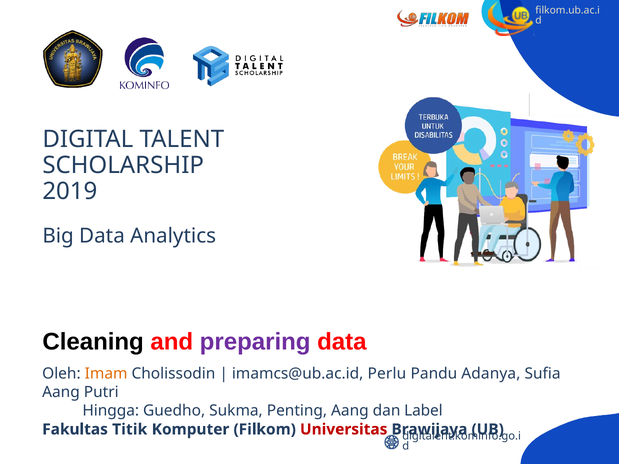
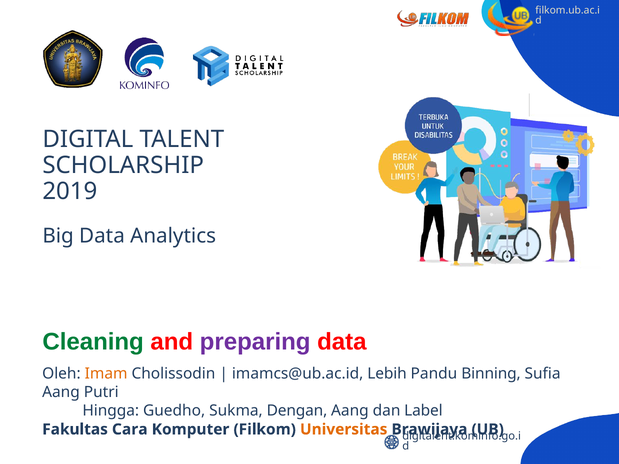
Cleaning colour: black -> green (93, 342)
Perlu: Perlu -> Lebih (387, 374)
Adanya: Adanya -> Binning (491, 374)
Penting: Penting -> Dengan (297, 411)
Titik: Titik -> Cara (130, 430)
Universitas colour: red -> orange (344, 430)
